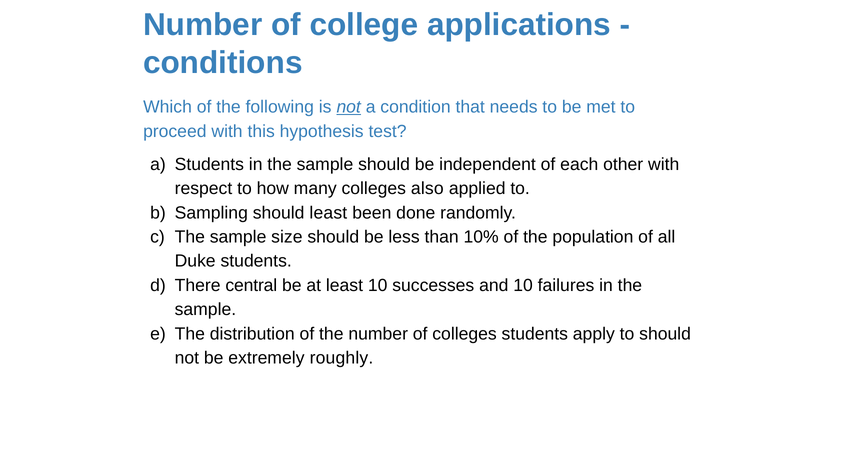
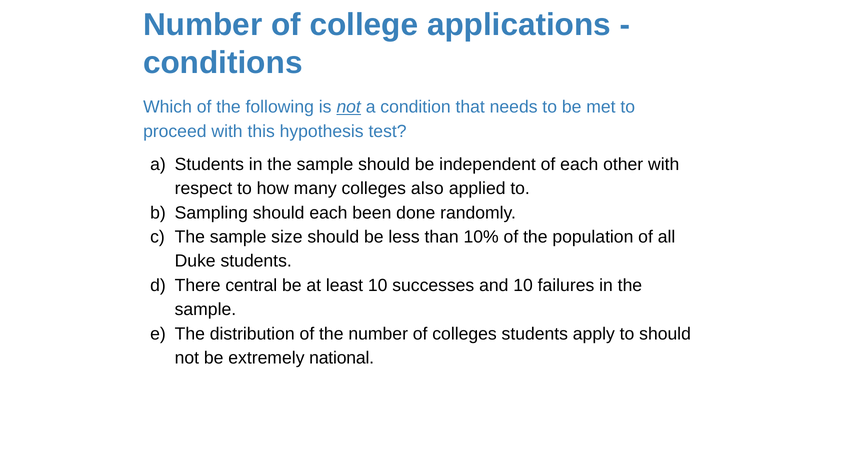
should least: least -> each (328, 213)
roughly: roughly -> national (342, 358)
